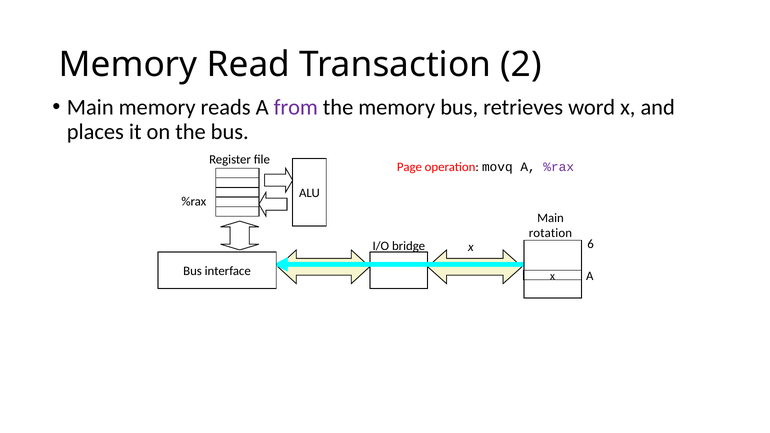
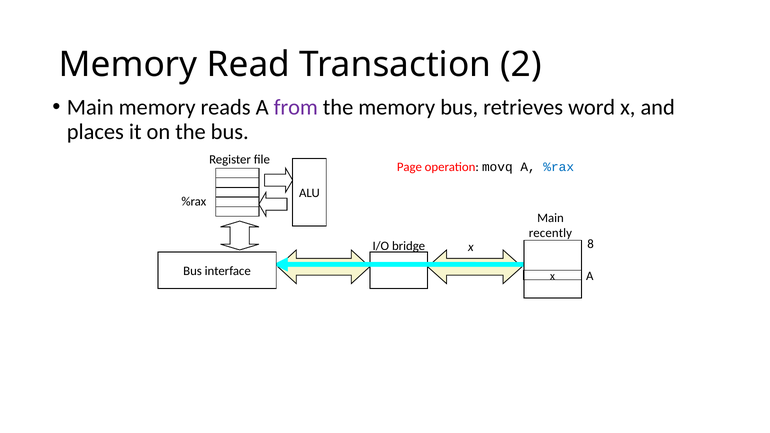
%rax colour: purple -> blue (559, 167)
rotation: rotation -> recently (550, 233)
6: 6 -> 8 (591, 244)
